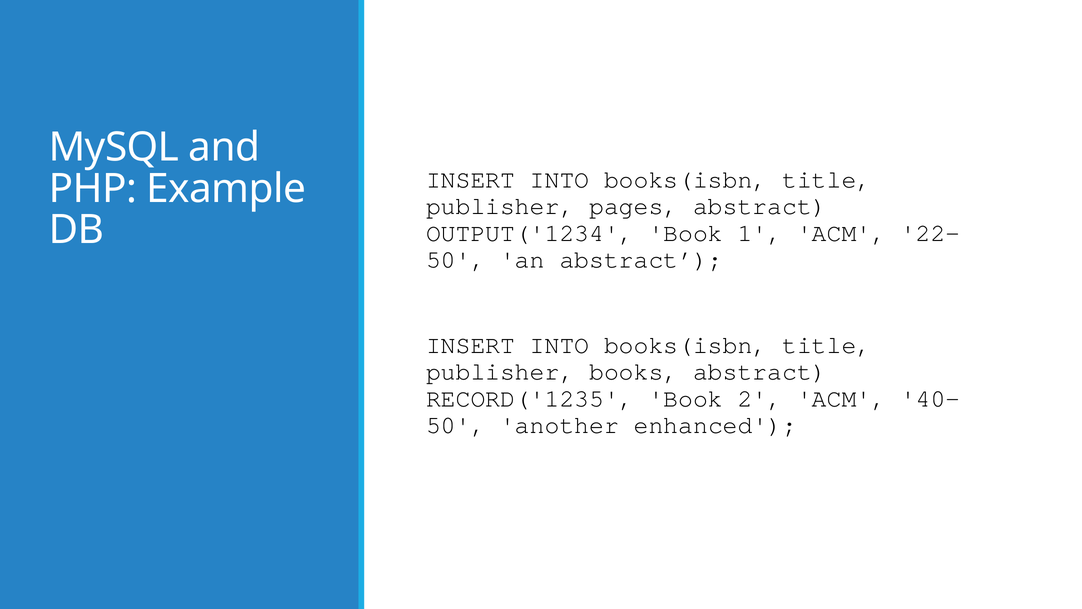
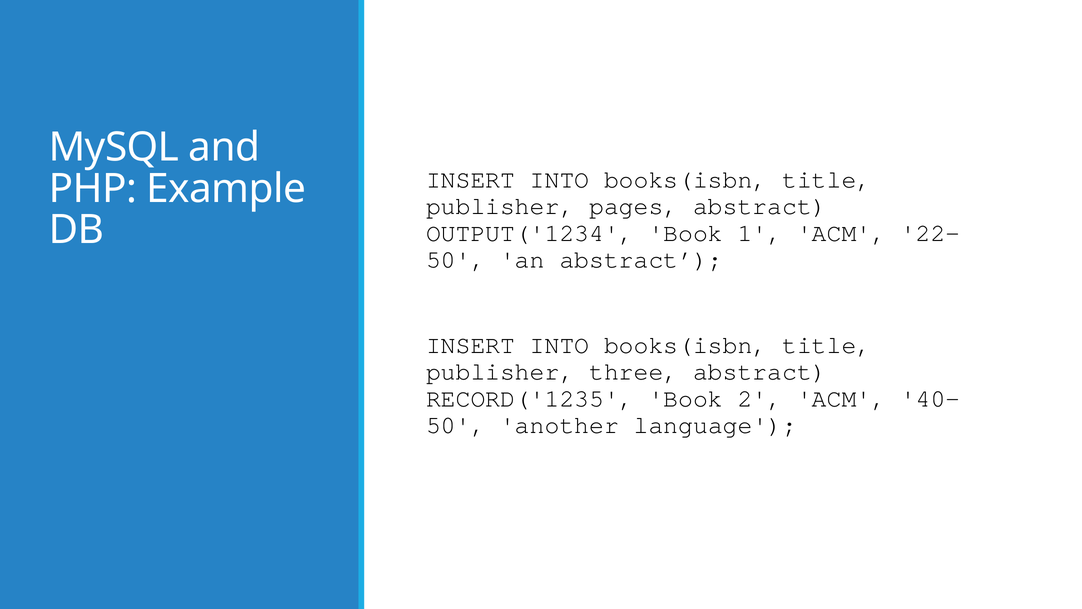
books: books -> three (634, 371)
enhanced: enhanced -> language (715, 425)
